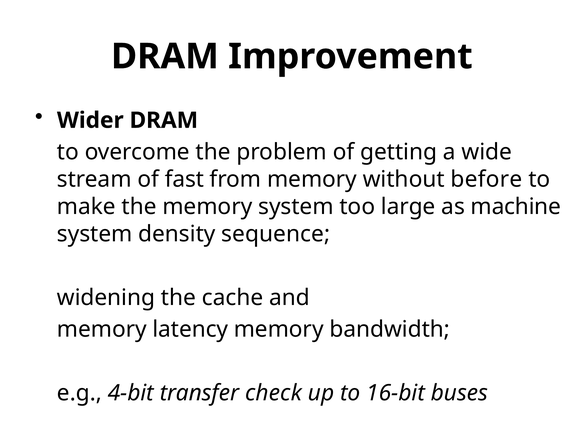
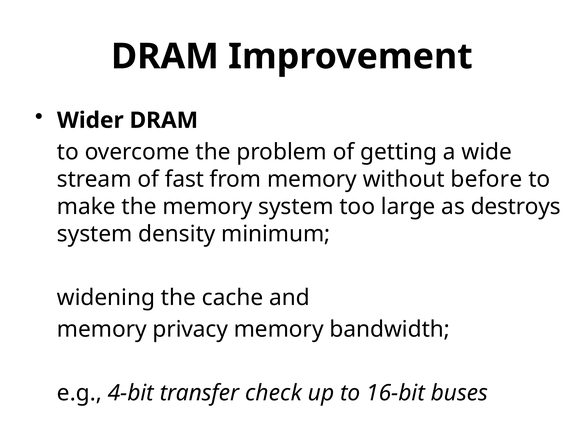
machine: machine -> destroys (516, 207)
sequence: sequence -> minimum (276, 234)
latency: latency -> privacy (190, 329)
